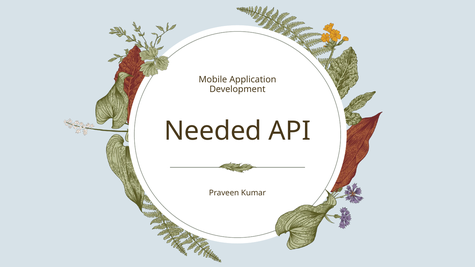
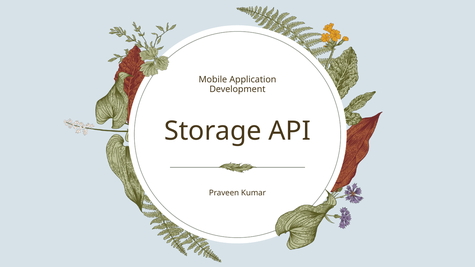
Needed: Needed -> Storage (213, 131)
